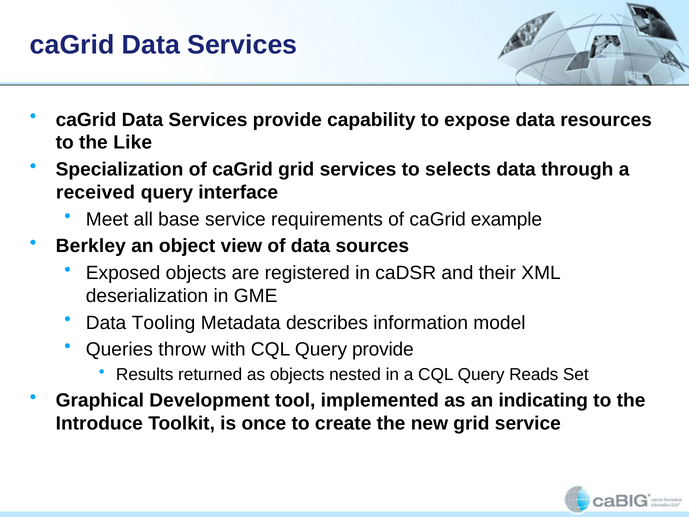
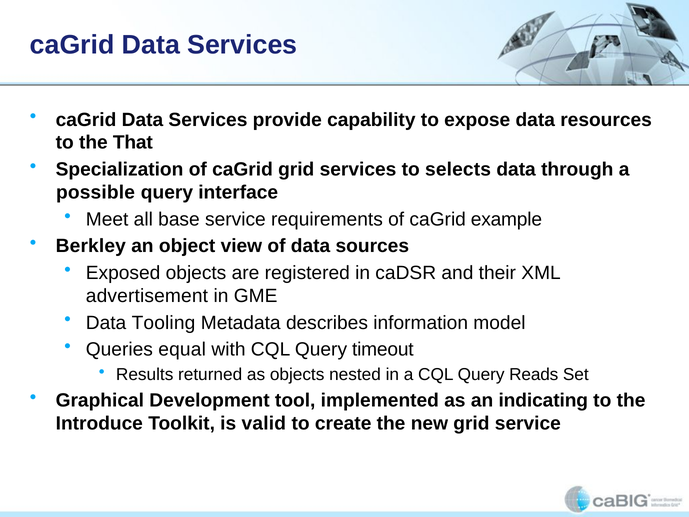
Like: Like -> That (133, 143)
received: received -> possible (95, 192)
deserialization: deserialization -> advertisement (147, 296)
throw: throw -> equal (182, 349)
Query provide: provide -> timeout (383, 349)
once: once -> valid (264, 423)
